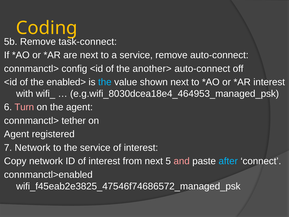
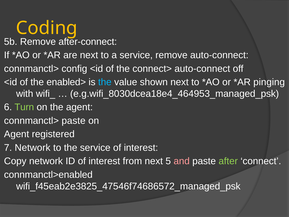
task-connect: task-connect -> after-connect (88, 42)
another>: another> -> connect> (152, 69)
interest: interest -> pinging (269, 82)
Turn colour: pink -> light green (24, 107)
connmanctl> tether: tether -> paste (74, 121)
after colour: light blue -> light green (228, 161)
